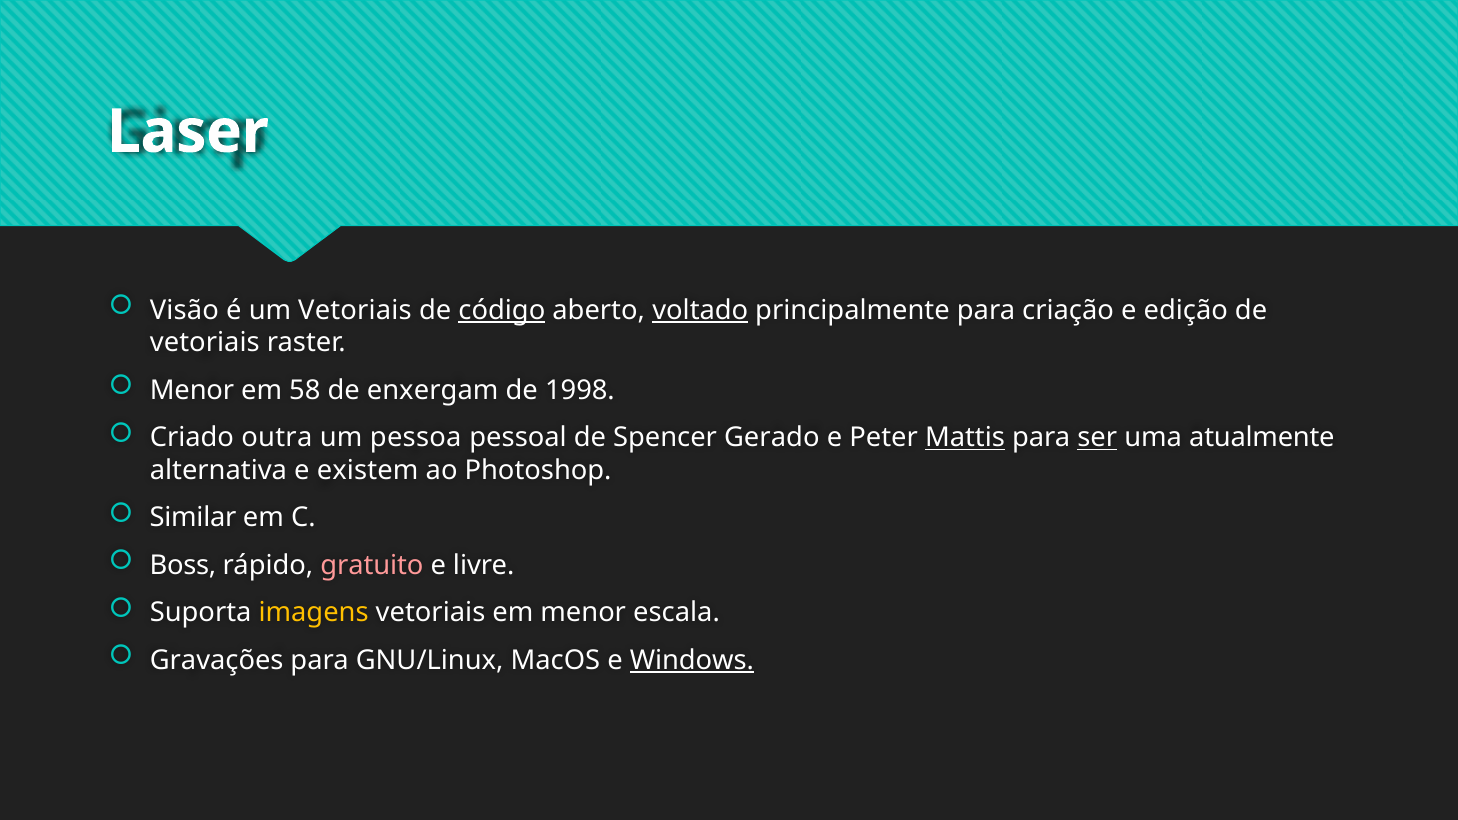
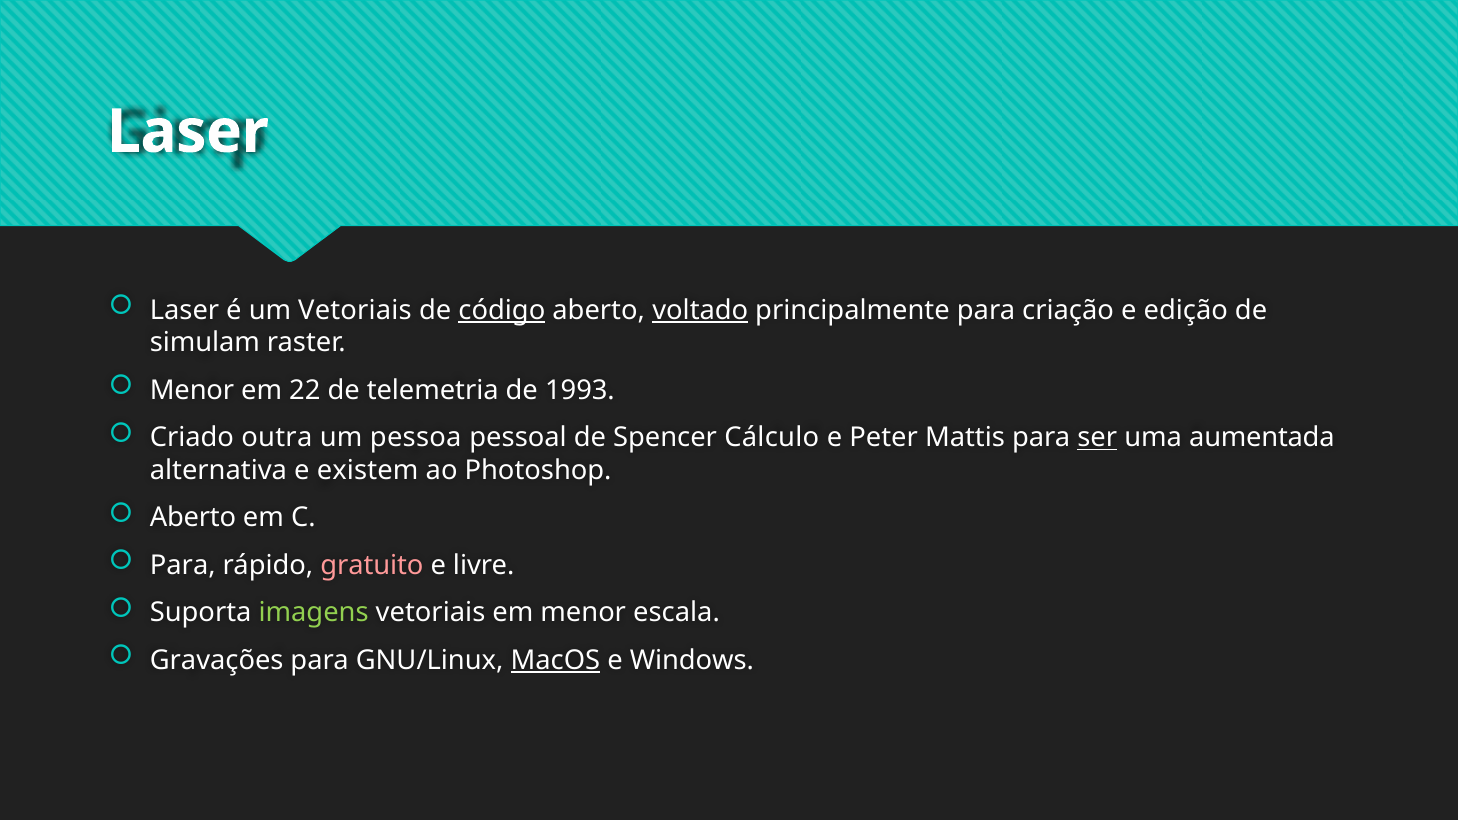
Visão: Visão -> Laser (185, 310)
vetoriais: vetoriais -> simulam (205, 343)
58: 58 -> 22 (305, 390)
enxergam: enxergam -> telemetria (433, 390)
1998: 1998 -> 1993 (580, 390)
Gerado: Gerado -> Cálculo (772, 438)
Mattis underline: present -> none (965, 438)
atualmente: atualmente -> aumentada (1262, 438)
Similar: Similar -> Aberto (193, 518)
Boss: Boss -> Para (183, 565)
imagens colour: yellow -> light green (314, 613)
MacOS underline: none -> present (555, 660)
Windows underline: present -> none (692, 660)
